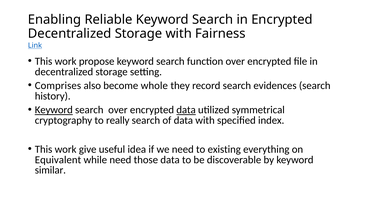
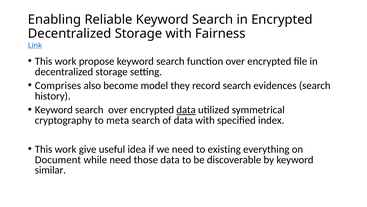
whole: whole -> model (154, 85)
Keyword underline: present -> none (54, 110)
really: really -> meta (118, 120)
Equivalent: Equivalent -> Document (58, 159)
